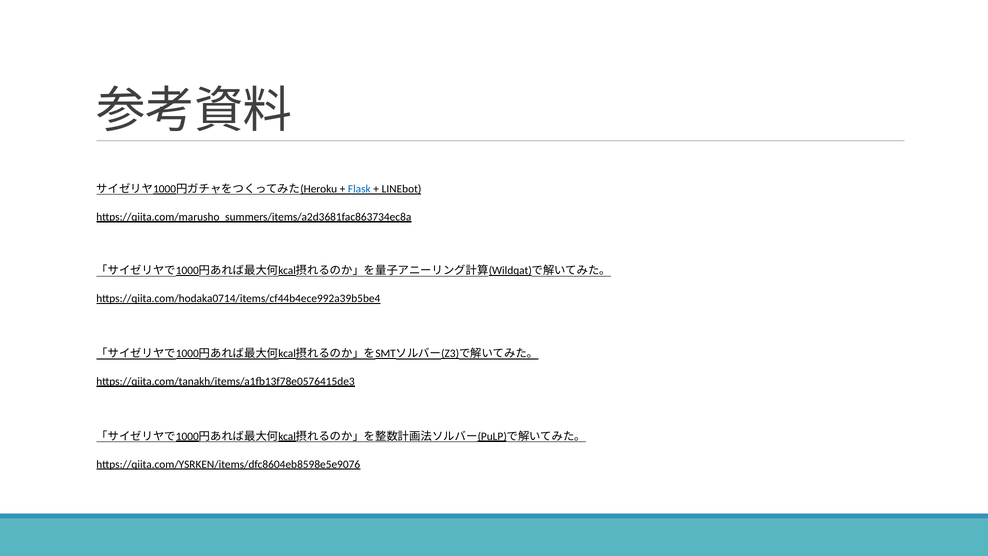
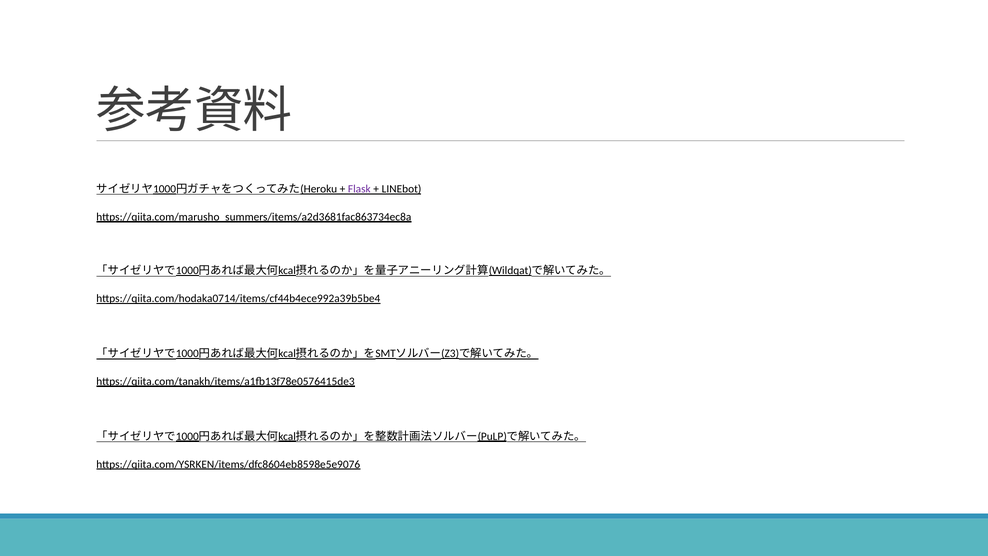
Flask colour: blue -> purple (359, 189)
